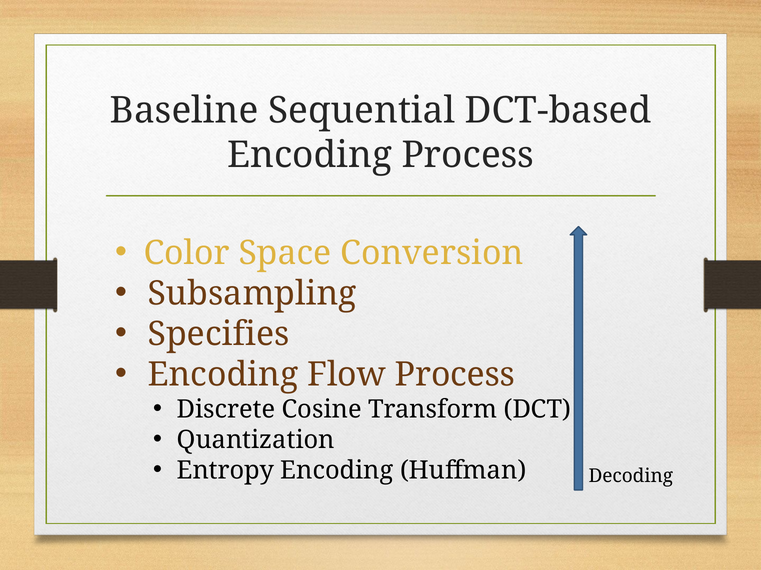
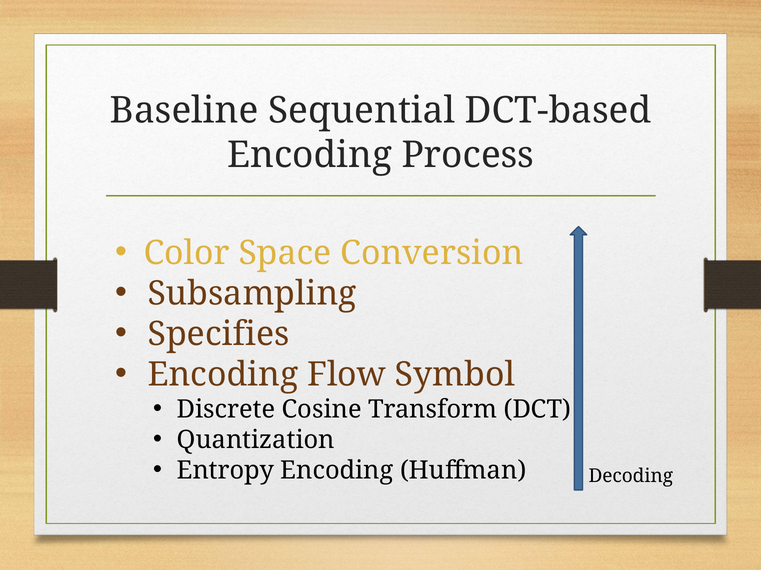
Flow Process: Process -> Symbol (455, 375)
